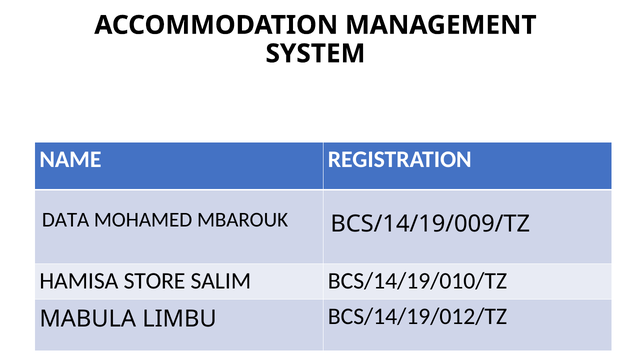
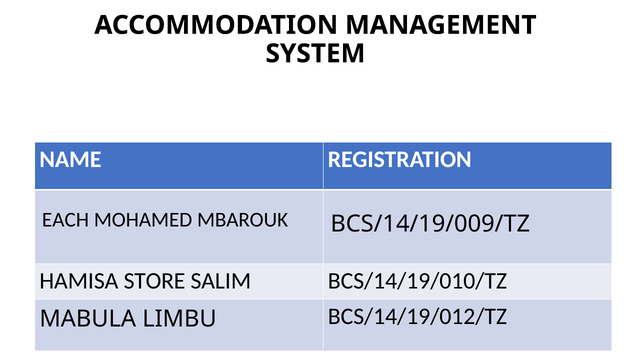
DATA: DATA -> EACH (66, 220)
